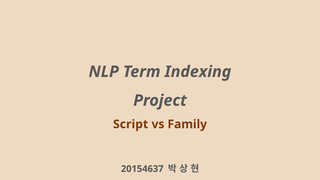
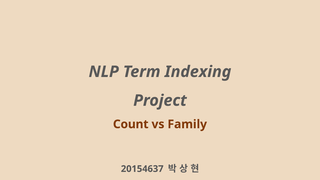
Script: Script -> Count (131, 124)
